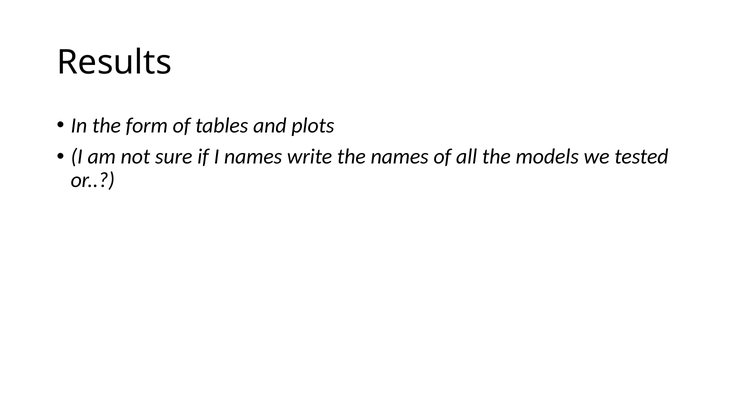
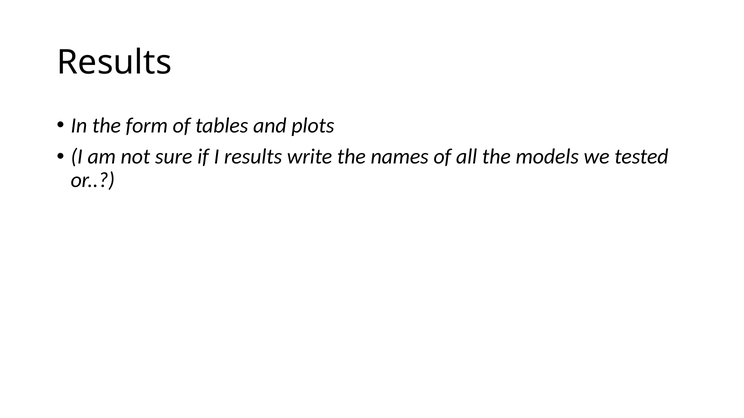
I names: names -> results (253, 157)
